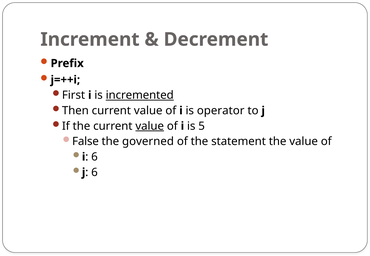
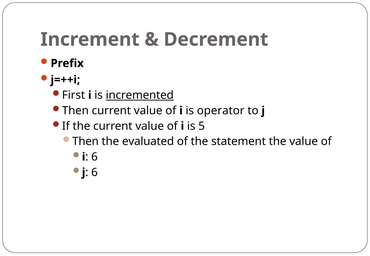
value underline: present -> none (150, 126)
False: False -> Then (85, 142)
governed: governed -> evaluated (148, 142)
